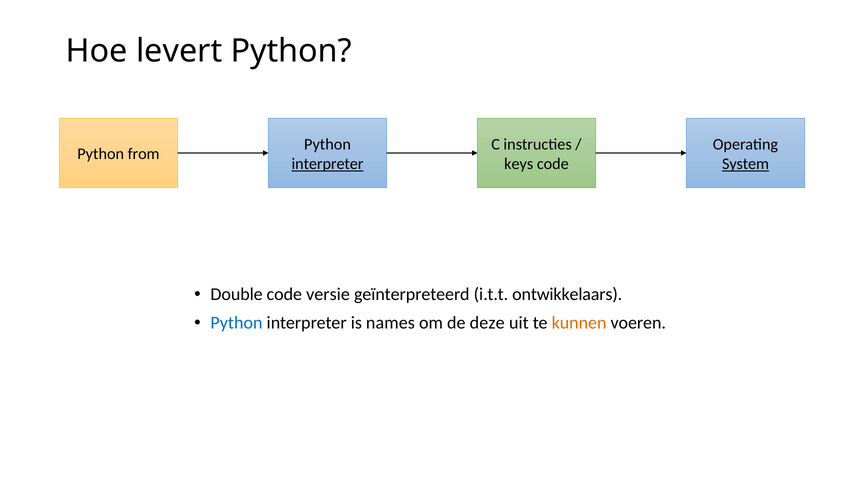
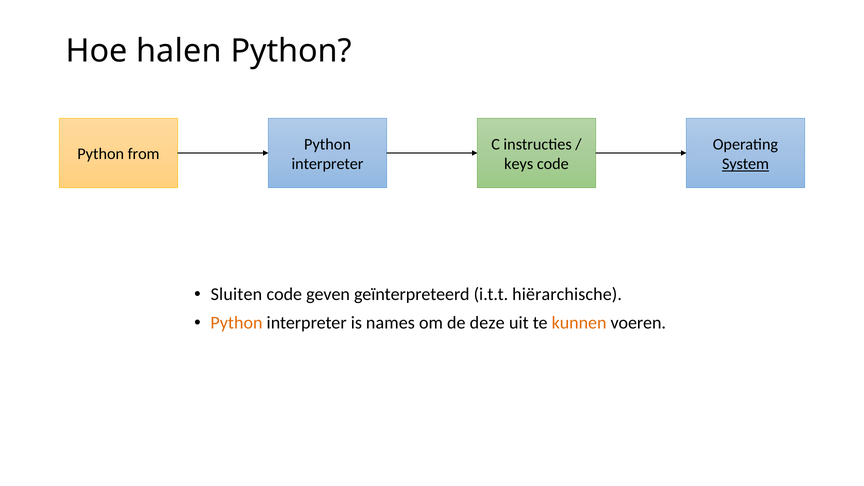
levert: levert -> halen (179, 51)
interpreter underline: present -> none (328, 164)
Double: Double -> Sluiten (236, 295)
versie: versie -> geven (328, 295)
ontwikkelaars: ontwikkelaars -> hiërarchische (567, 295)
Python colour: blue -> orange (236, 323)
